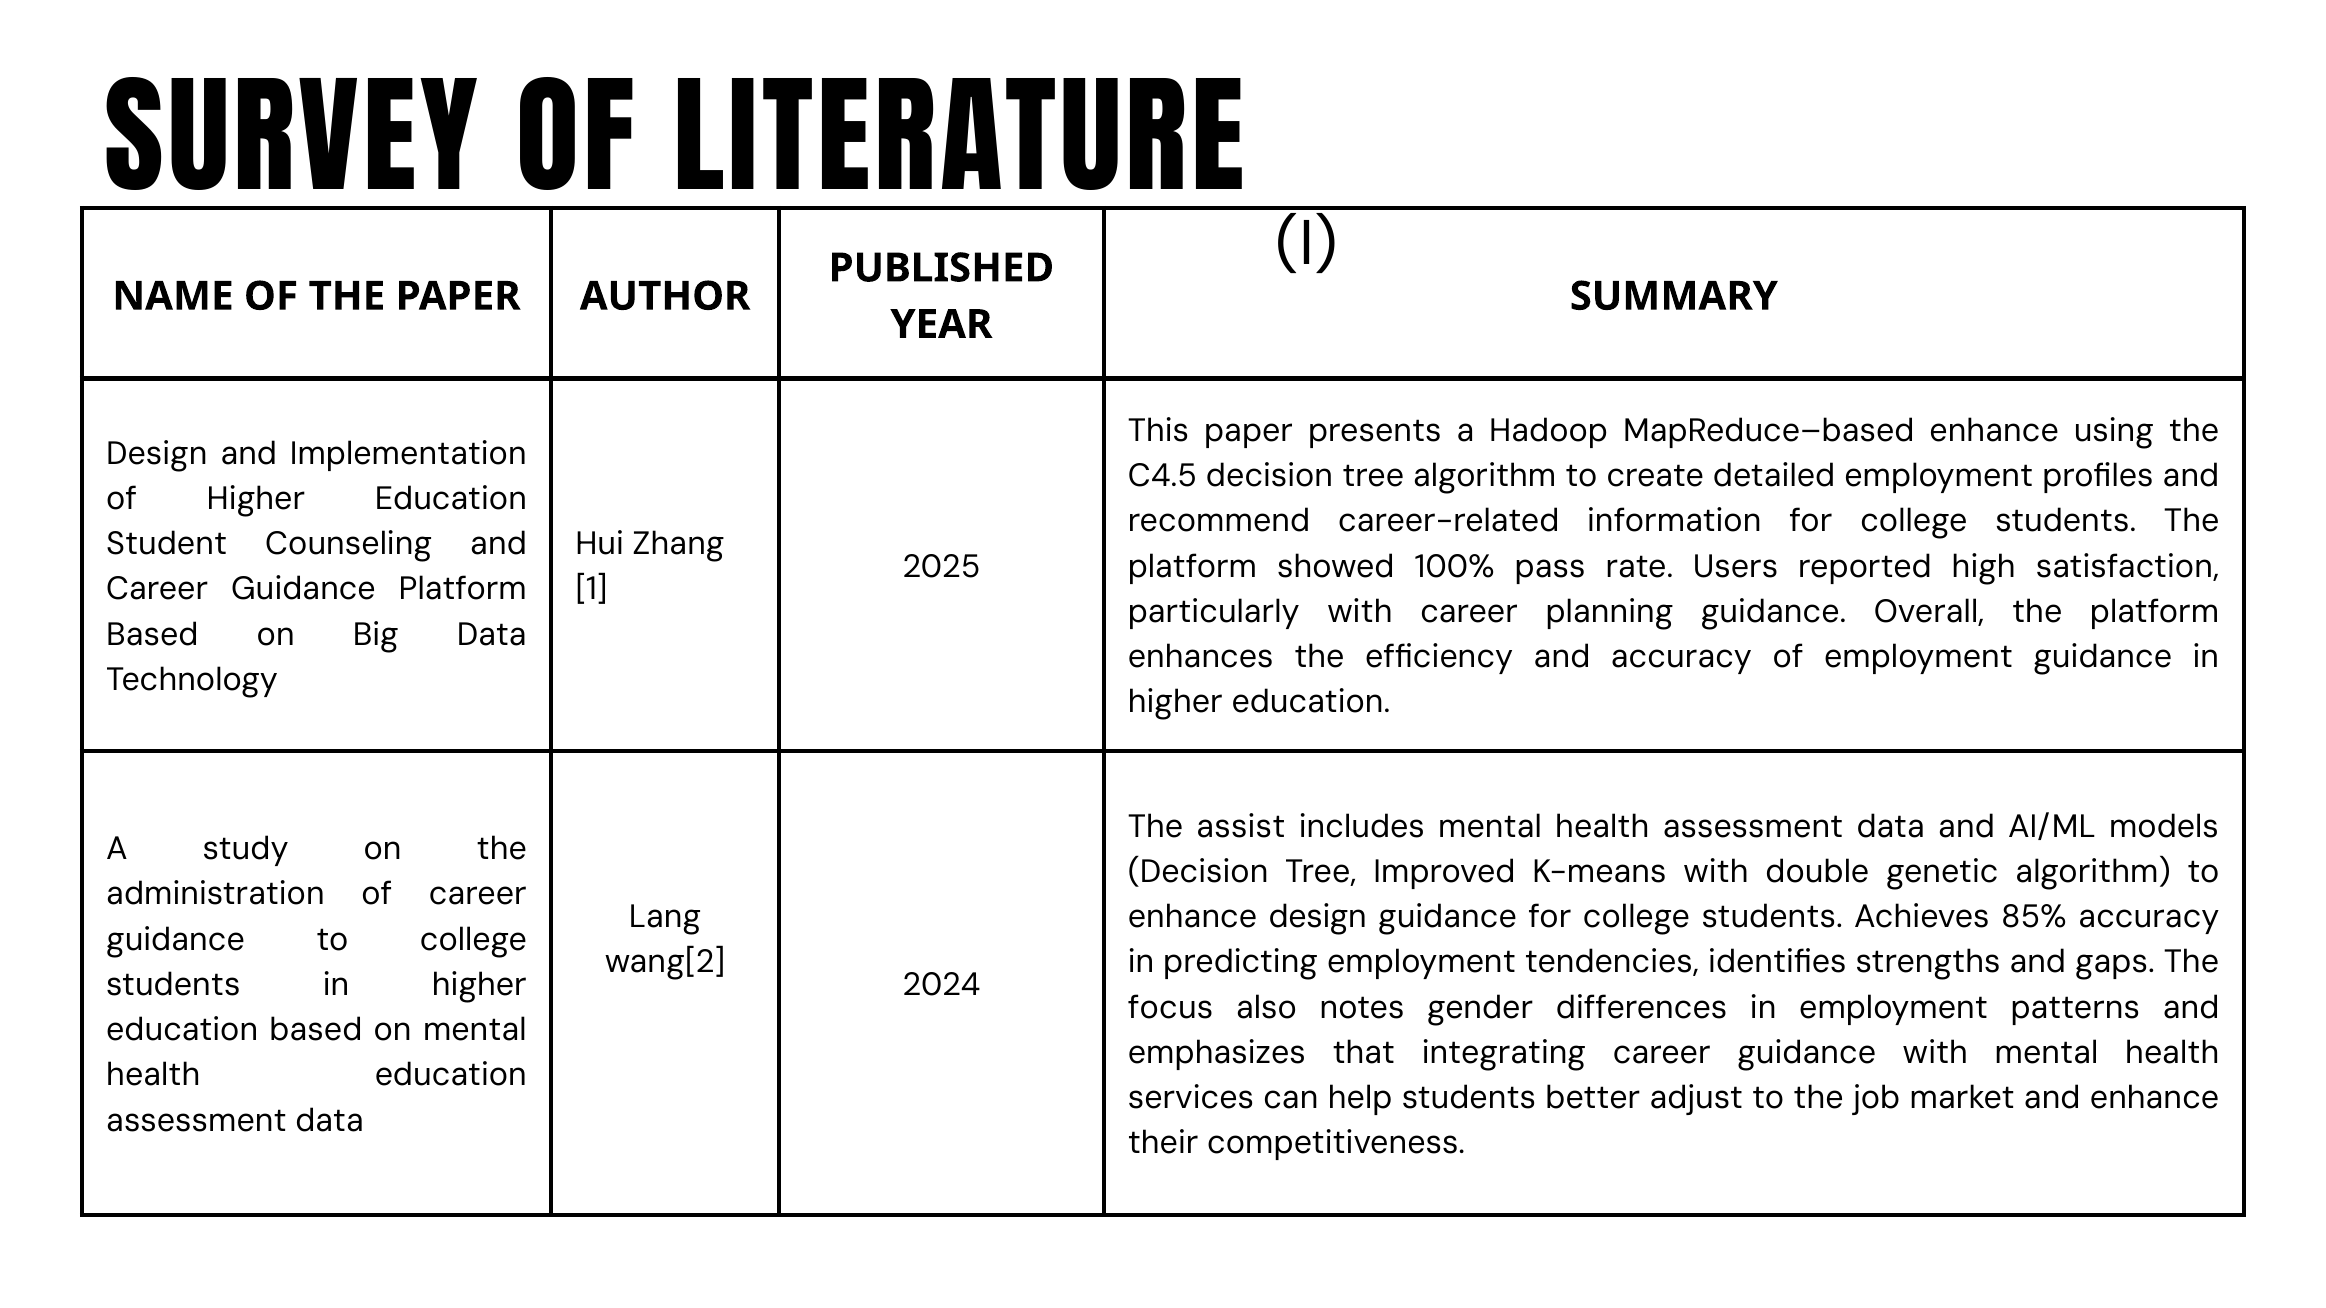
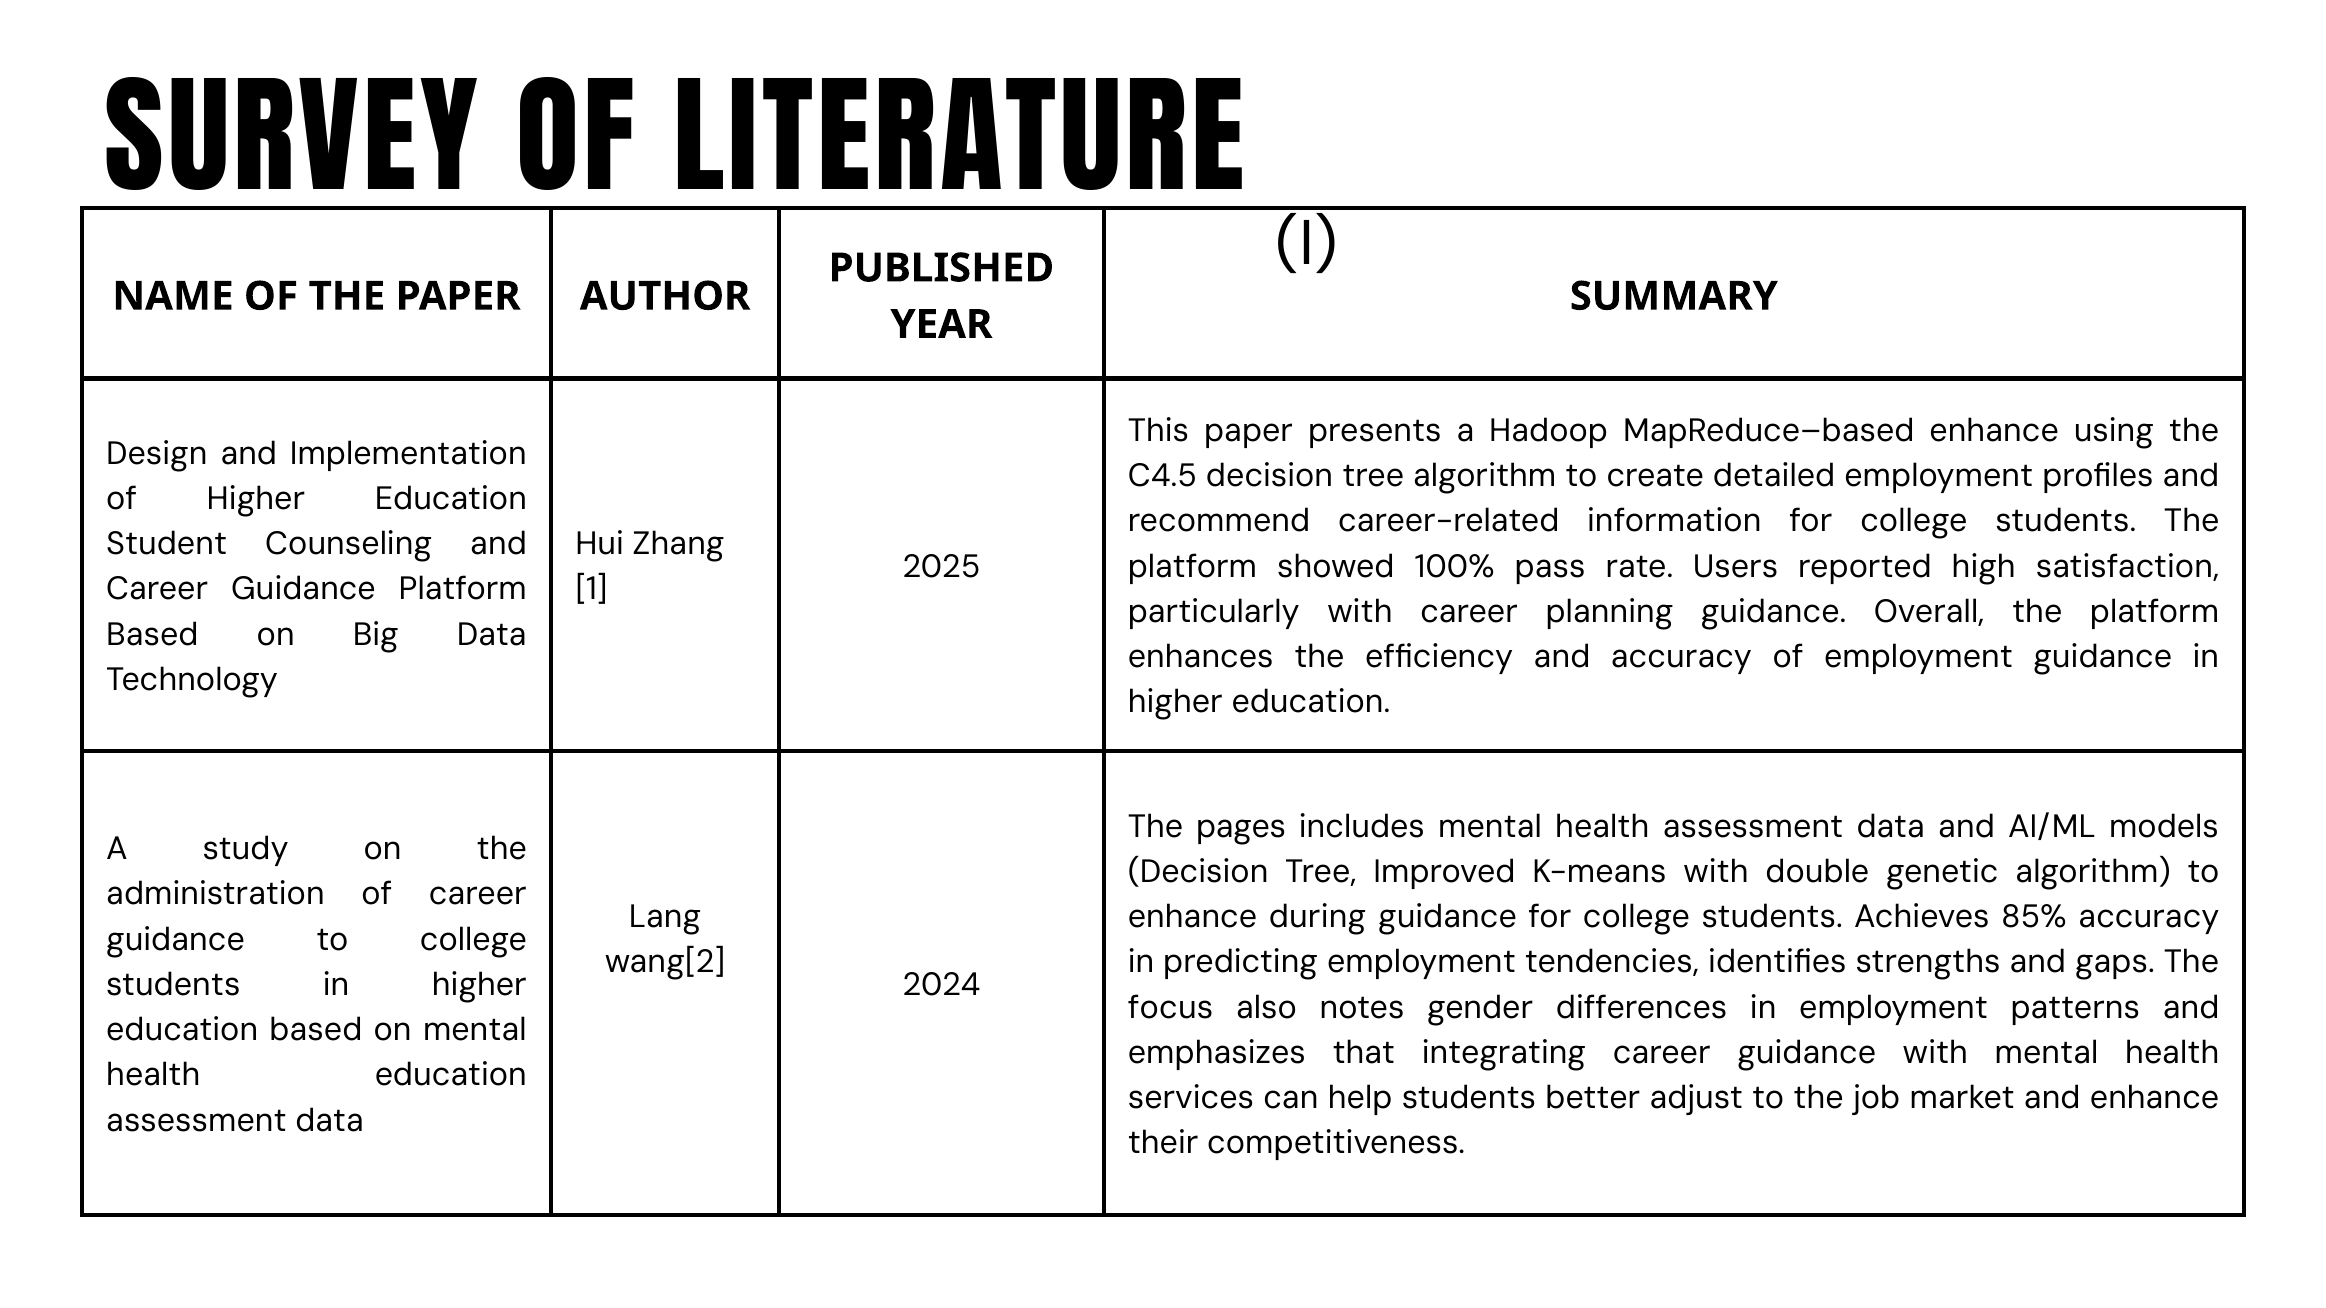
assist: assist -> pages (1241, 827)
enhance design: design -> during (1318, 917)
